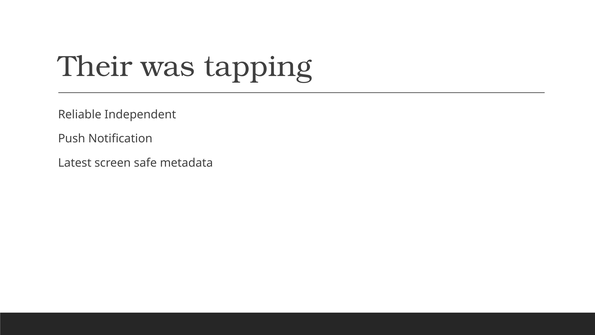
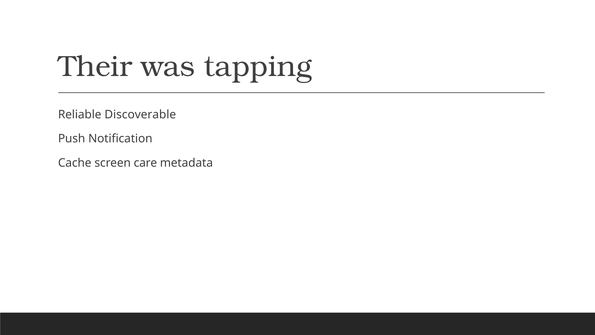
Independent: Independent -> Discoverable (140, 114)
Latest: Latest -> Cache (75, 163)
safe: safe -> care (145, 163)
